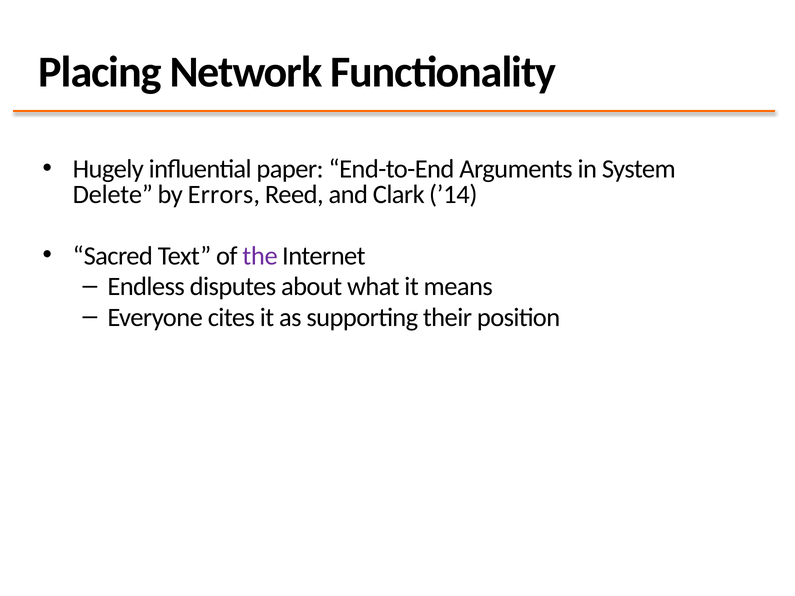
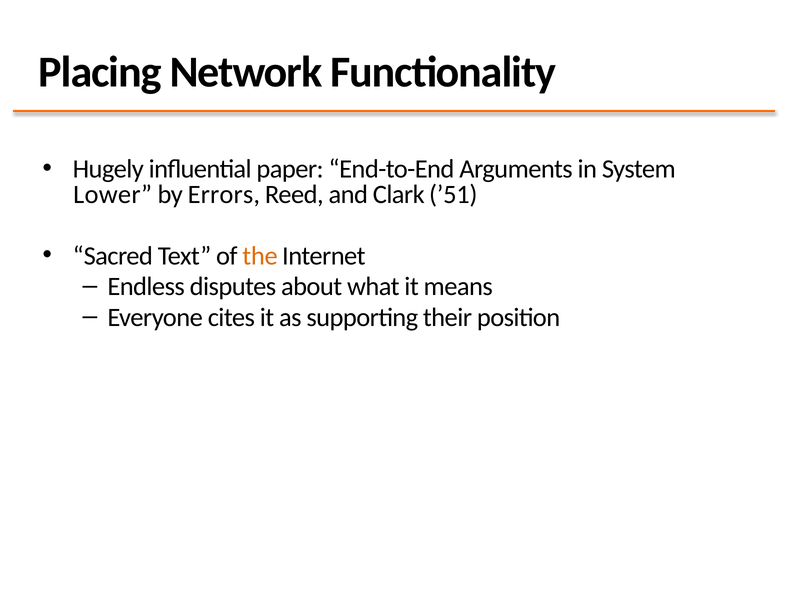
Delete: Delete -> Lower (113, 195)
’14: ’14 -> ’51 (453, 195)
the colour: purple -> orange (260, 256)
